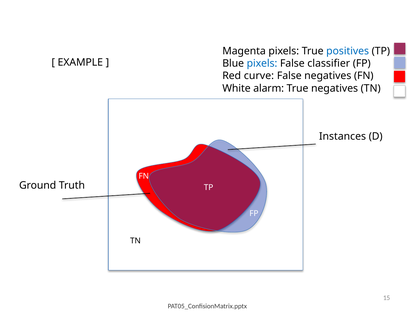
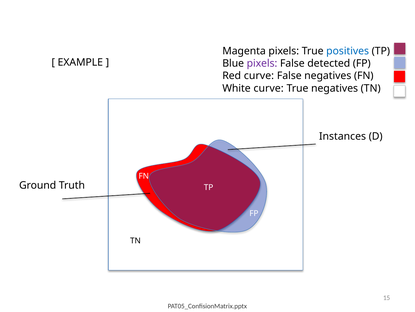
pixels colour: blue -> purple (262, 63)
classifier: classifier -> detected (329, 63)
White alarm: alarm -> curve (269, 88)
